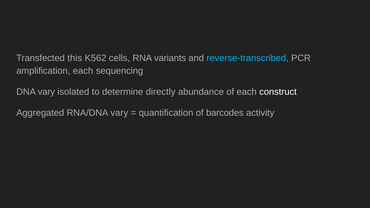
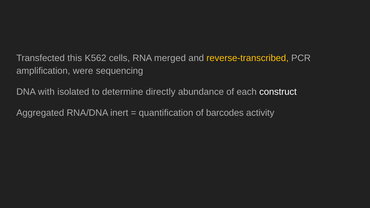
variants: variants -> merged (170, 58)
reverse-transcribed colour: light blue -> yellow (248, 58)
amplification each: each -> were (83, 71)
DNA vary: vary -> with (46, 92)
RNA/DNA vary: vary -> inert (119, 113)
